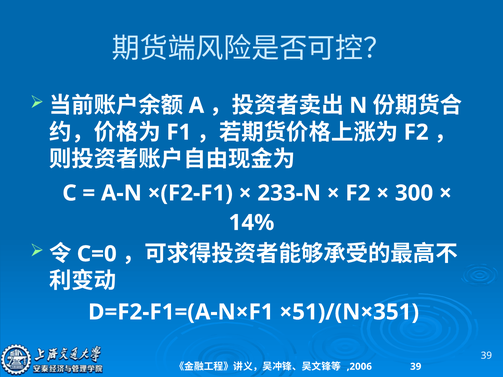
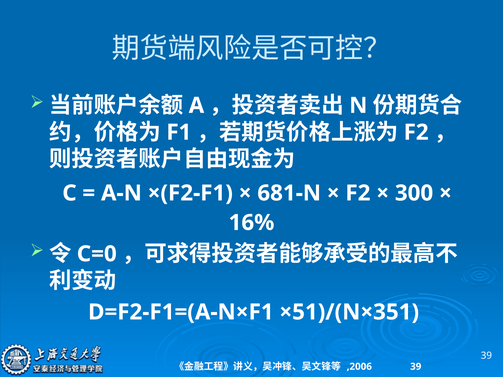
233-N: 233-N -> 681-N (289, 193)
14%: 14% -> 16% (251, 223)
